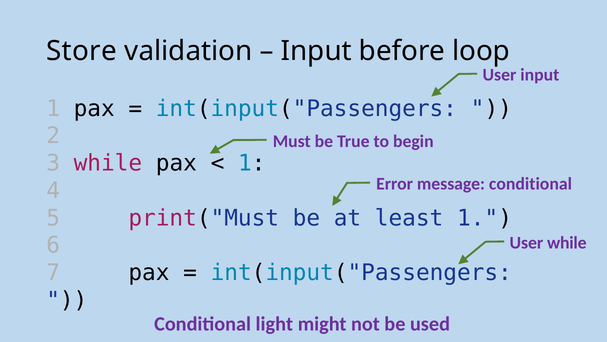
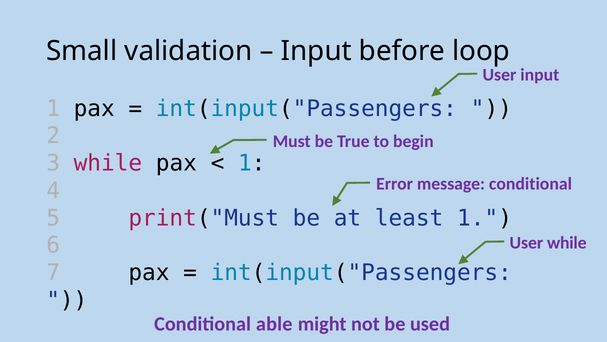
Store: Store -> Small (82, 51)
light: light -> able (274, 323)
